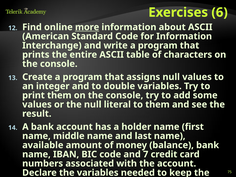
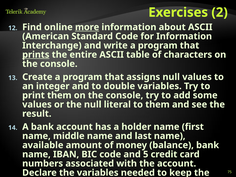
6: 6 -> 2 (220, 12)
prints underline: none -> present (36, 55)
7: 7 -> 5 (146, 154)
